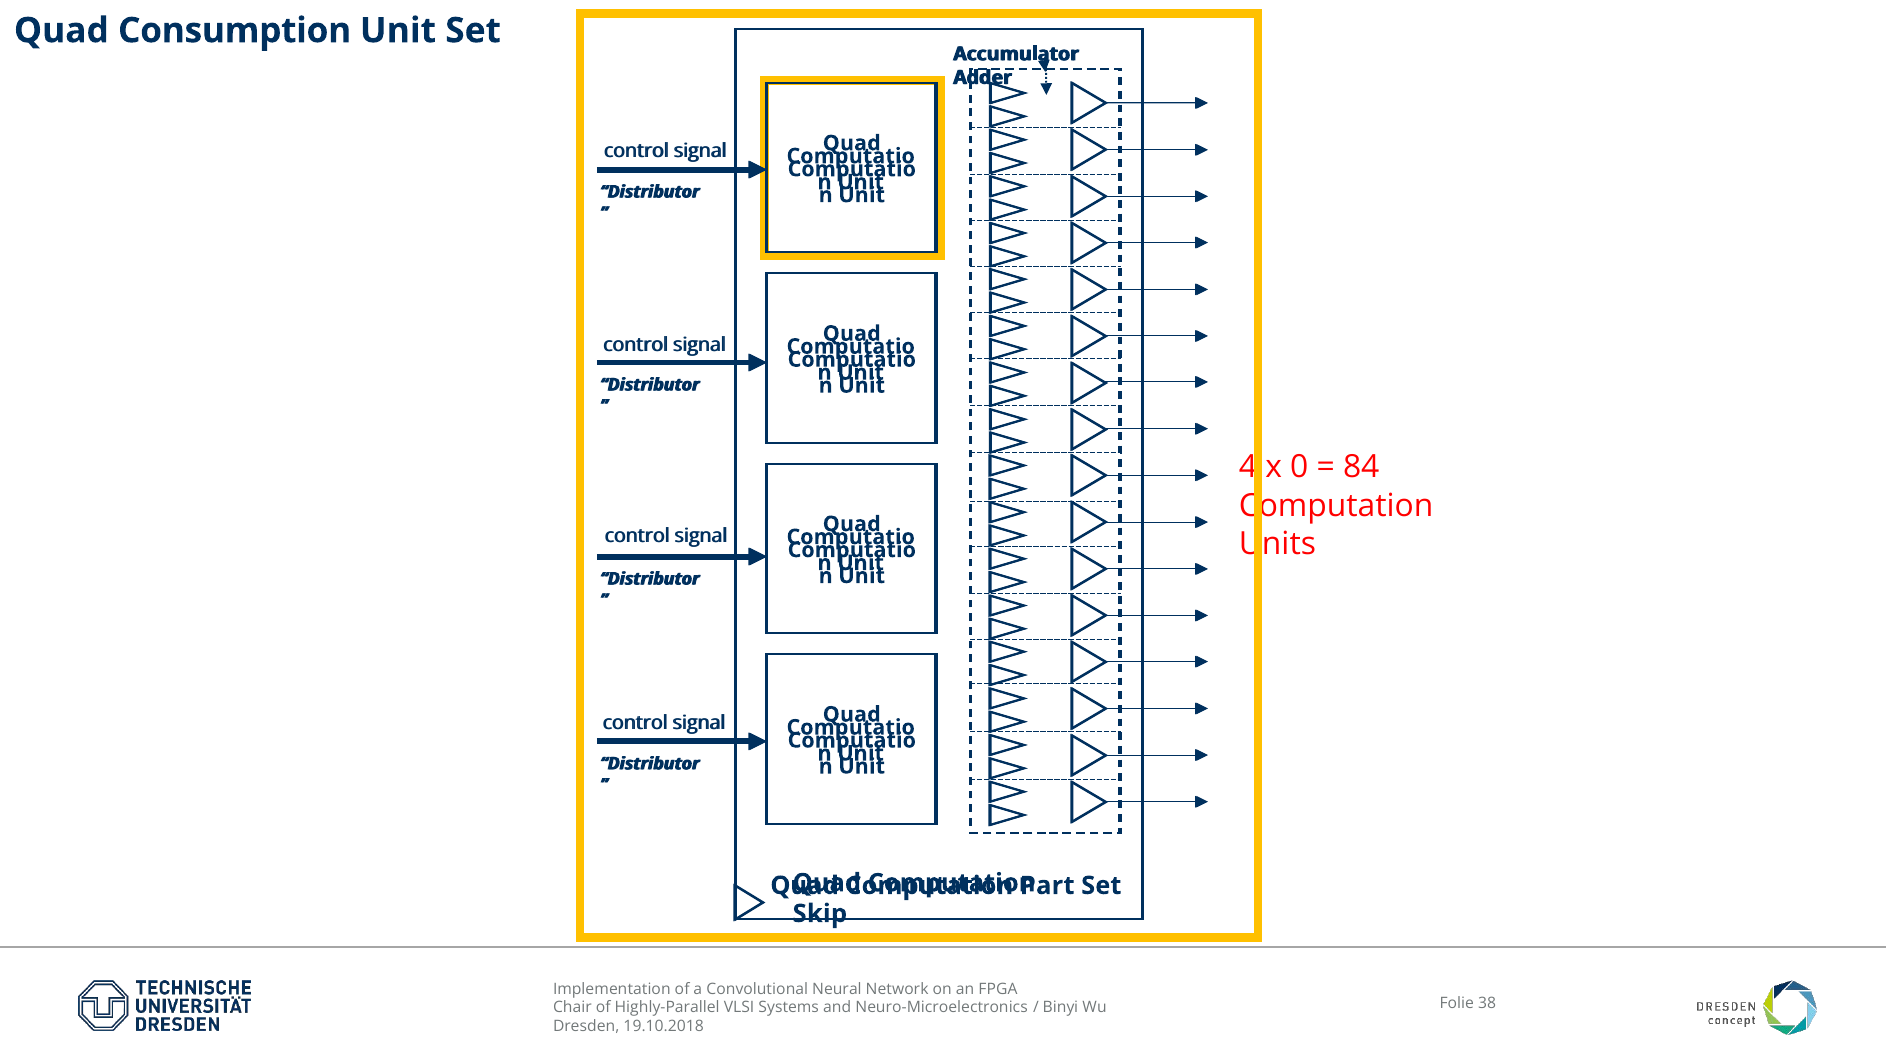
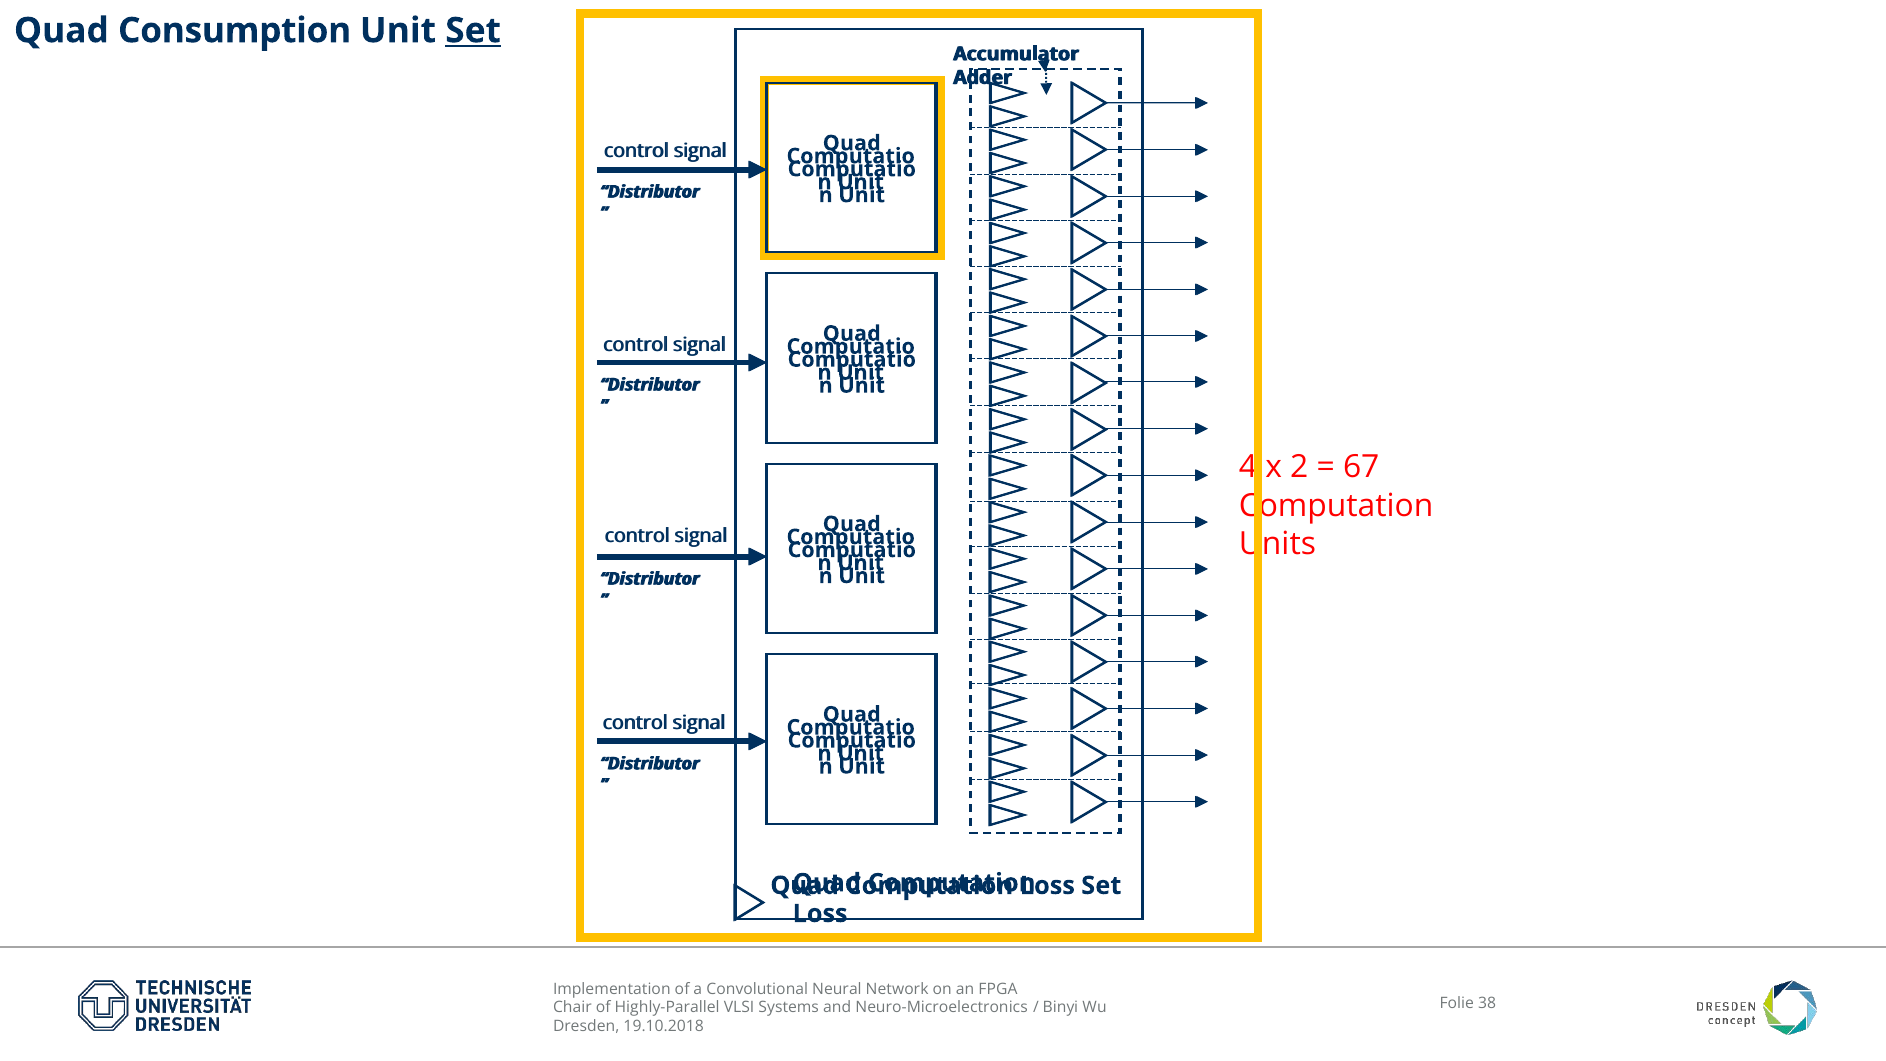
Set underline: none -> present (473, 31)
0: 0 -> 2 (1299, 467)
84: 84 -> 67 (1361, 467)
Part: Part -> Loss (1047, 885)
Skip: Skip -> Loss (820, 913)
